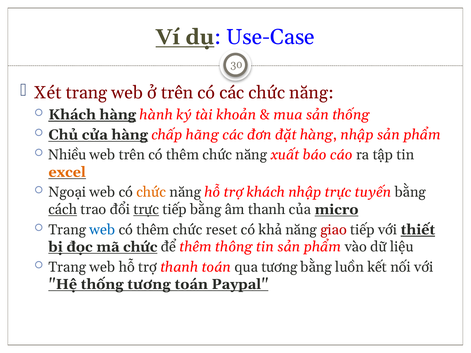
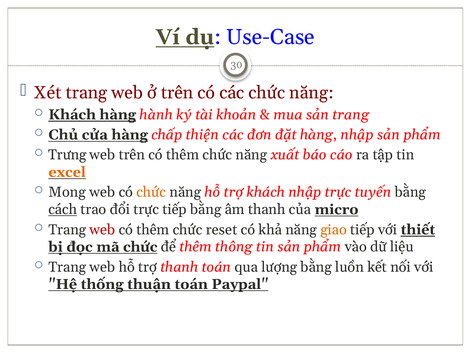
sản thống: thống -> trang (351, 115)
hãng: hãng -> thiện (202, 135)
Nhiều: Nhiều -> Trưng (67, 155)
Ngoại: Ngoại -> Mong (67, 192)
trực underline: present -> none (146, 210)
web colour: blue -> red (102, 230)
giao colour: red -> orange (334, 230)
qua tương: tương -> lượng (279, 267)
thống tương: tương -> thuận (149, 284)
